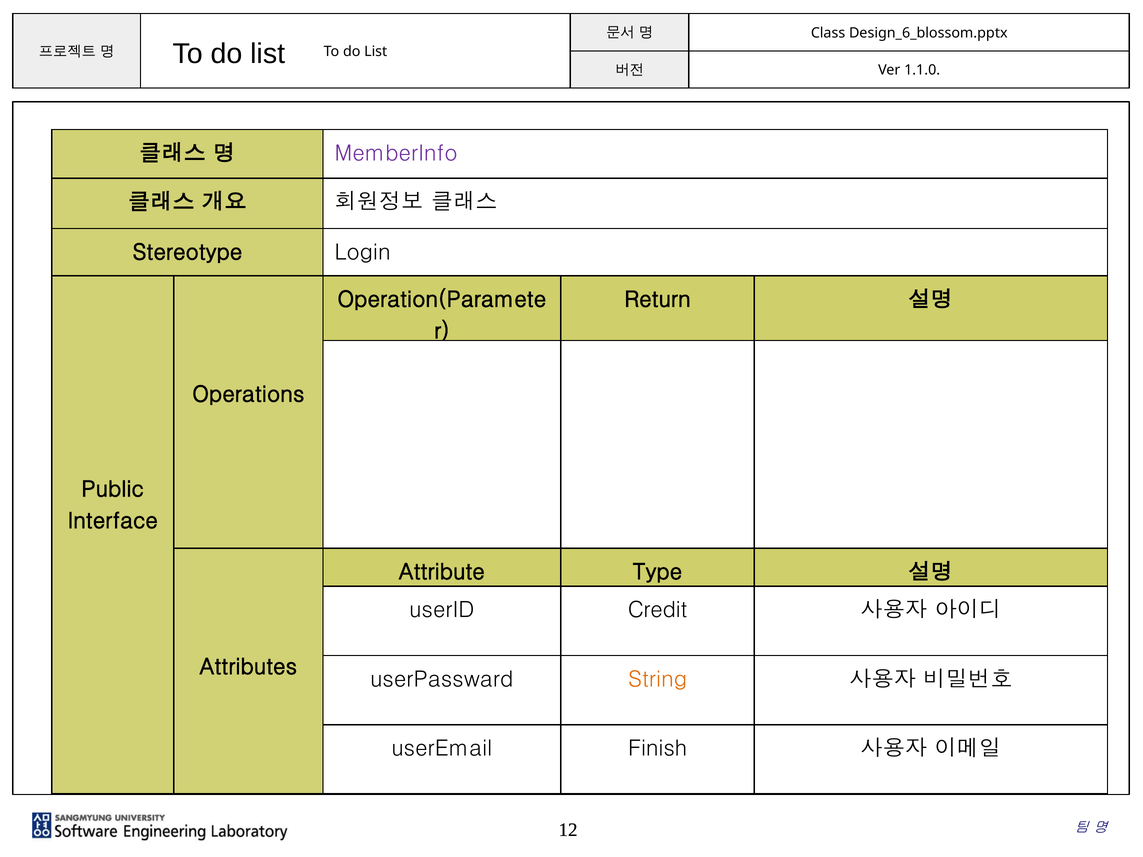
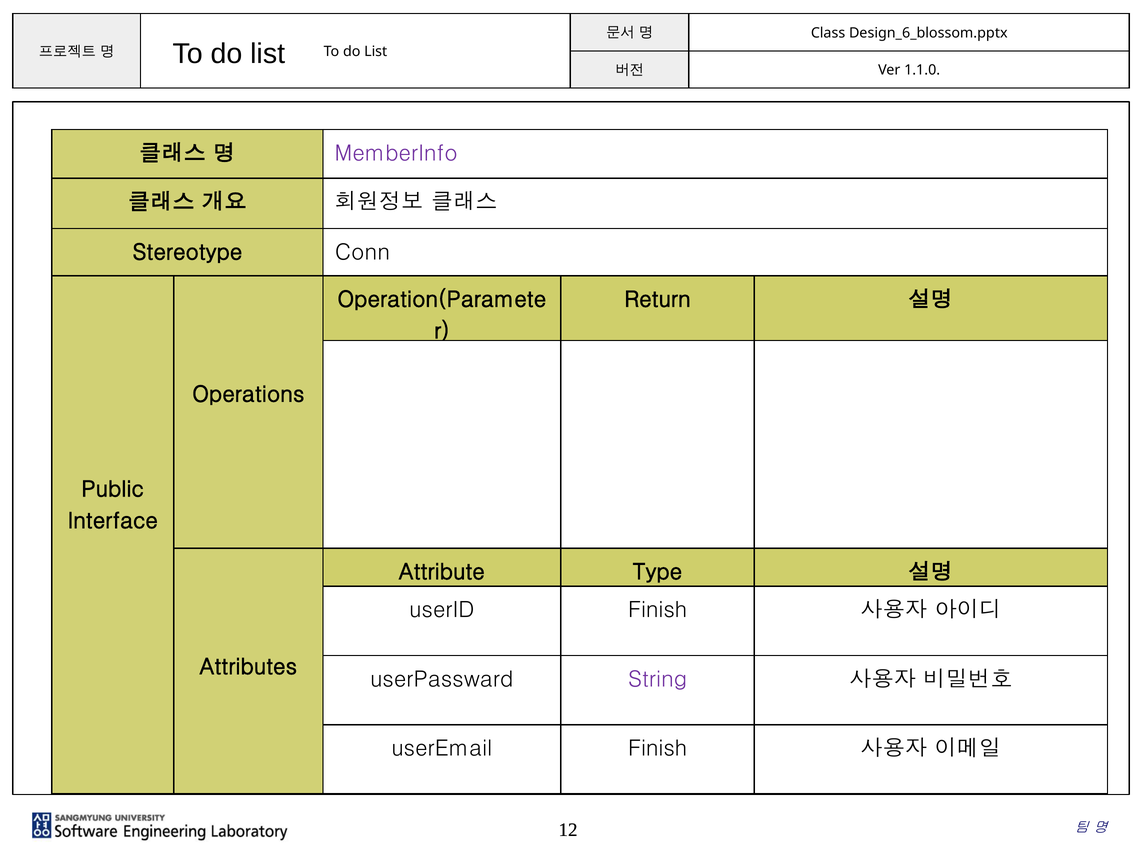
Login: Login -> Conn (362, 252)
userID Credit: Credit -> Finish (658, 610)
String colour: orange -> purple (657, 679)
